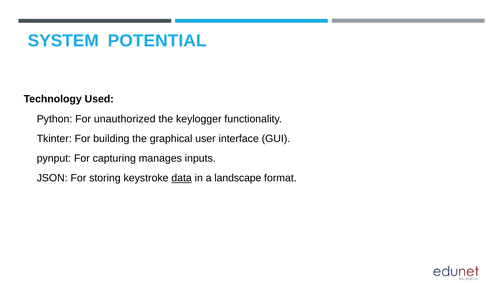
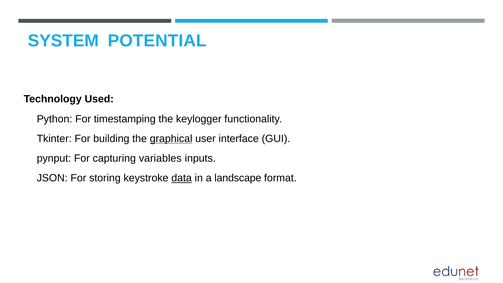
unauthorized: unauthorized -> timestamping (125, 119)
graphical underline: none -> present (171, 139)
manages: manages -> variables (160, 158)
